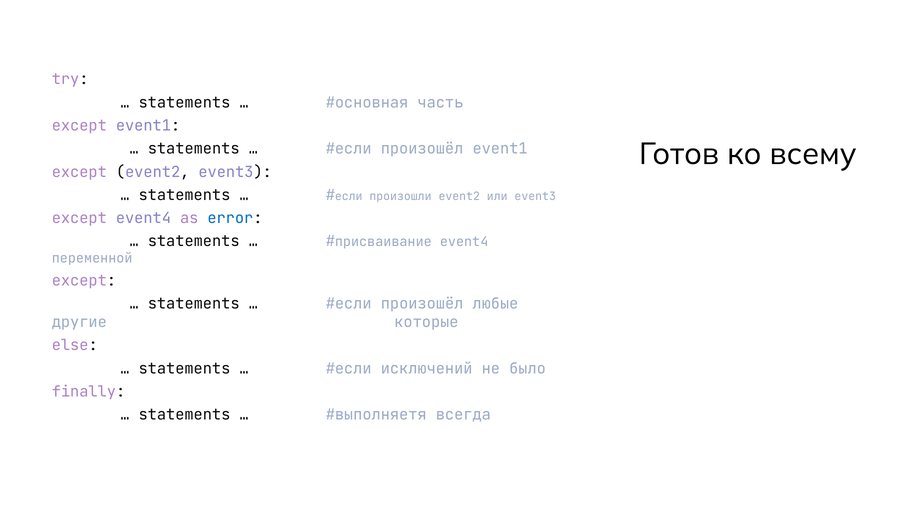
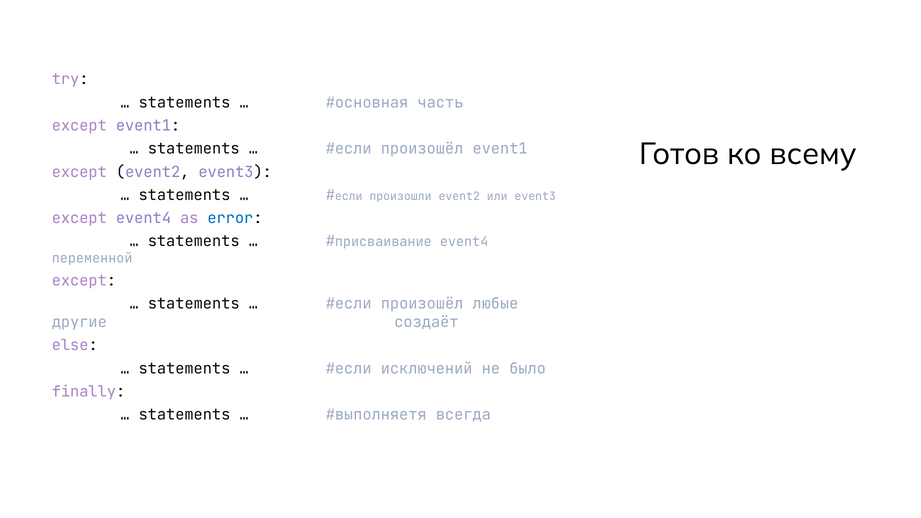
которые: которые -> создаёт (426, 322)
